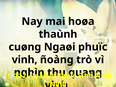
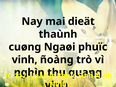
hoøa: hoøa -> dieät (81, 21)
